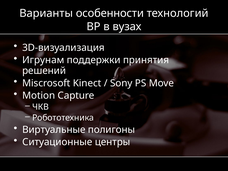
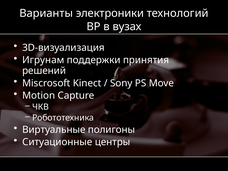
особенности: особенности -> электроники (110, 13)
